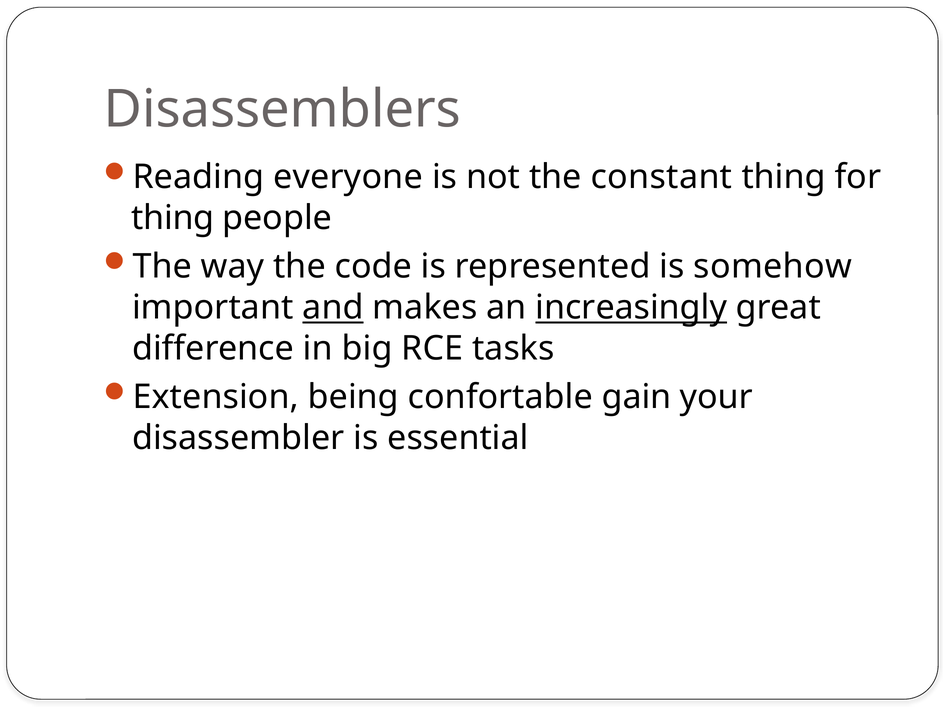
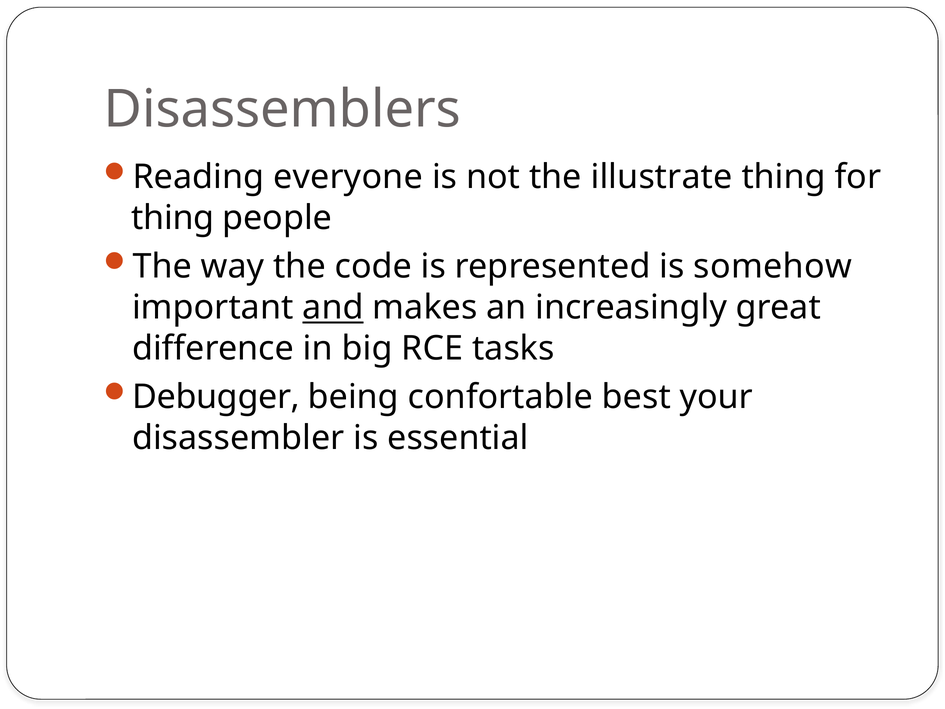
constant: constant -> illustrate (662, 177)
increasingly underline: present -> none (631, 308)
Extension: Extension -> Debugger (216, 397)
gain: gain -> best (636, 397)
